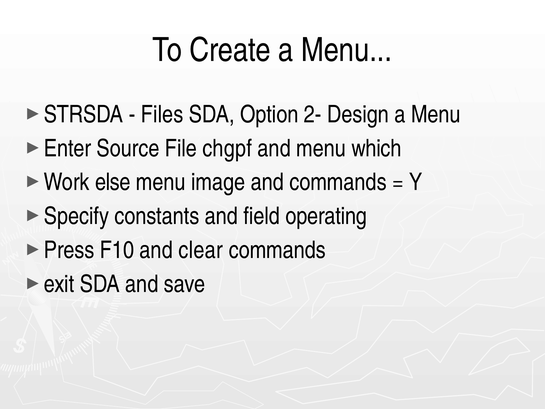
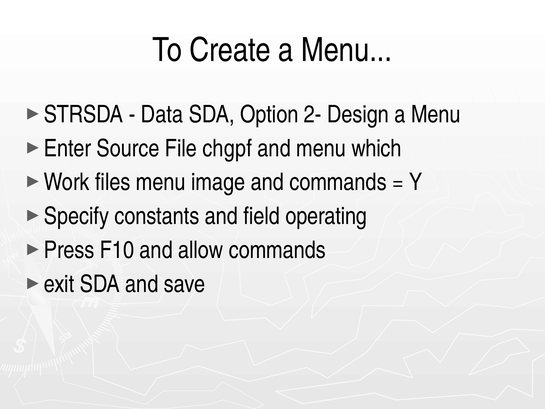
Files: Files -> Data (162, 114)
else: else -> files (113, 182)
clear: clear -> allow (201, 250)
